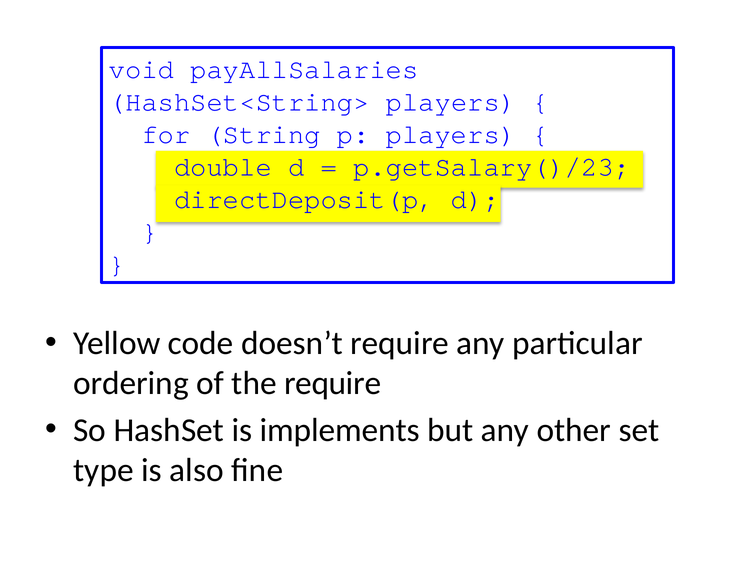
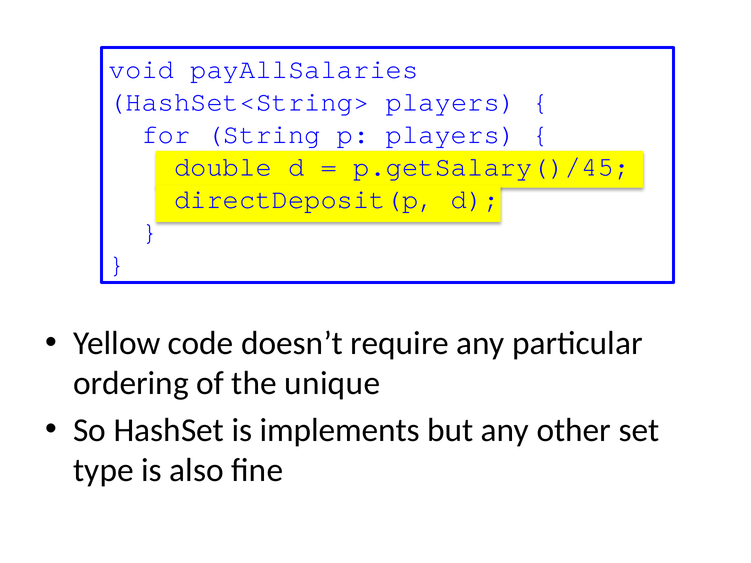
p.getSalary()/23: p.getSalary()/23 -> p.getSalary()/45 (492, 167)
the require: require -> unique (332, 383)
